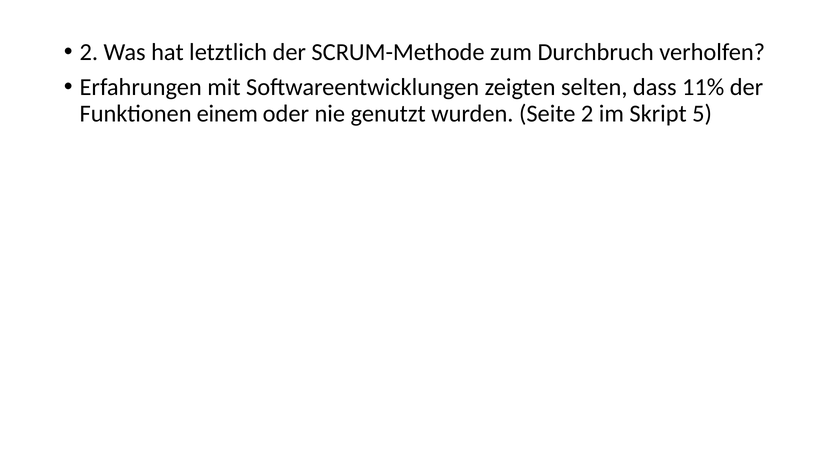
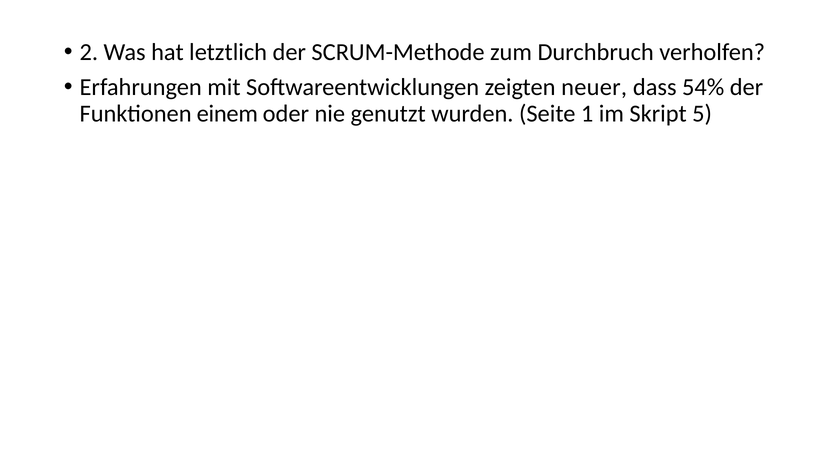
selten: selten -> neuer (594, 87)
11%: 11% -> 54% (703, 87)
Seite 2: 2 -> 1 (587, 114)
